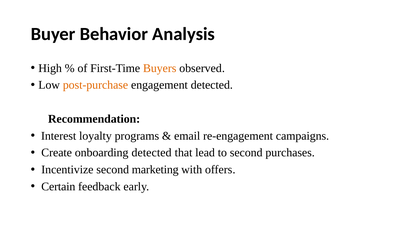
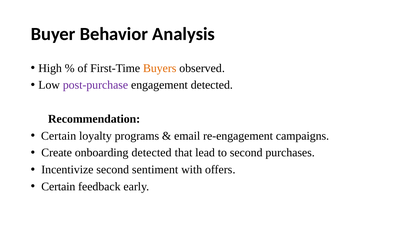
post-purchase colour: orange -> purple (95, 85)
Interest: Interest -> Certain (59, 136)
marketing: marketing -> sentiment (155, 170)
